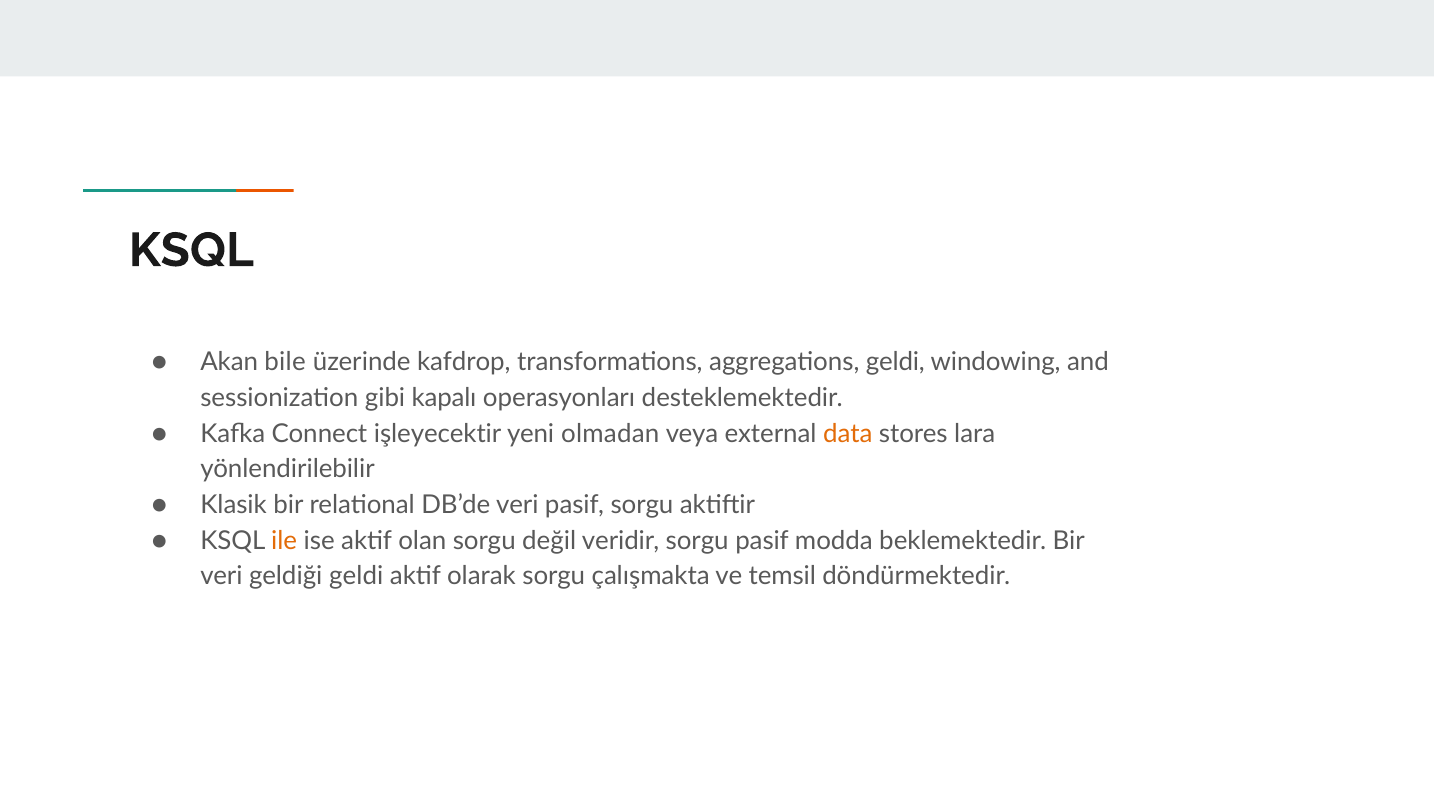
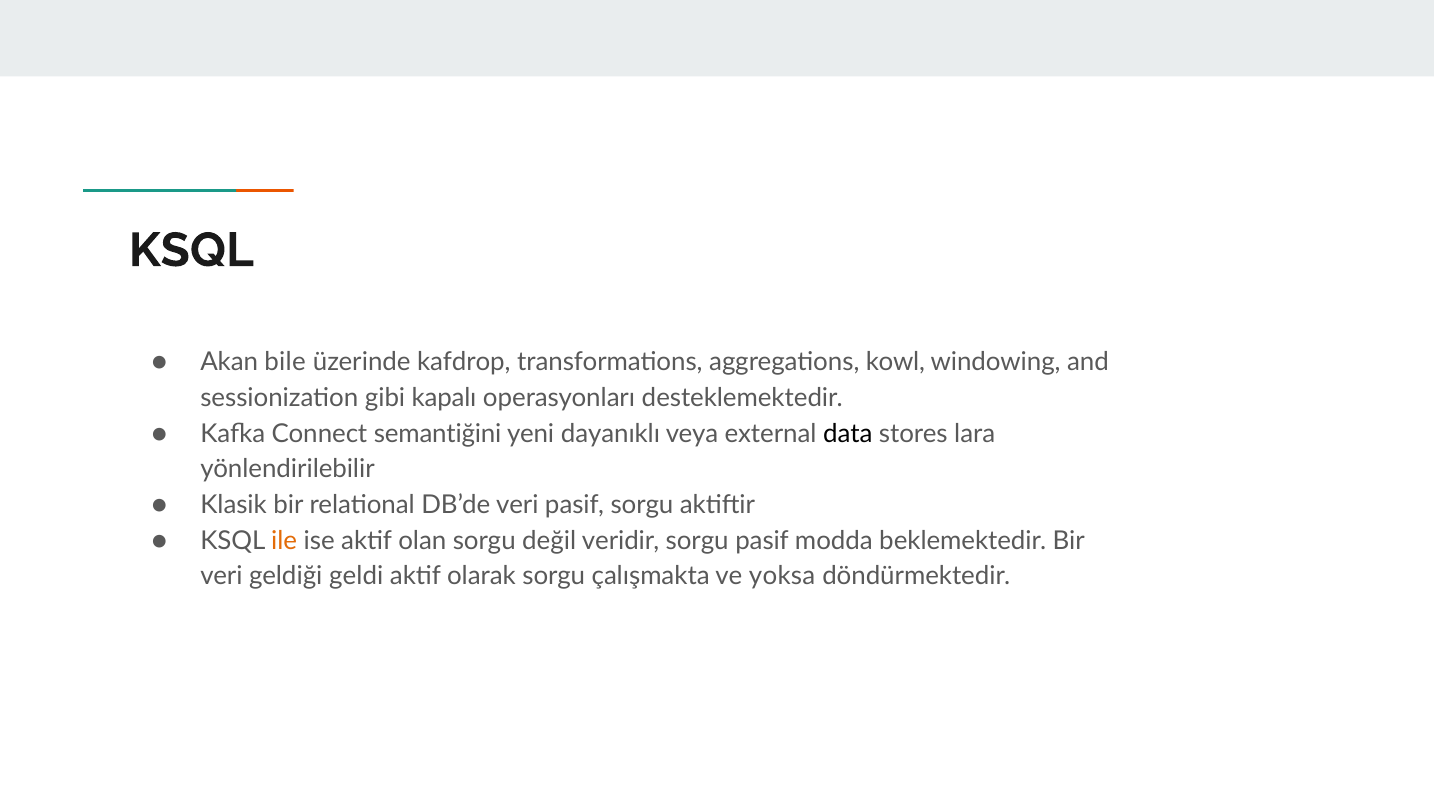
aggregations geldi: geldi -> kowl (895, 362)
işleyecektir: işleyecektir -> semantiğini (438, 433)
olmadan: olmadan -> dayanıklı (610, 433)
data colour: orange -> black (848, 433)
temsil: temsil -> yoksa (782, 576)
